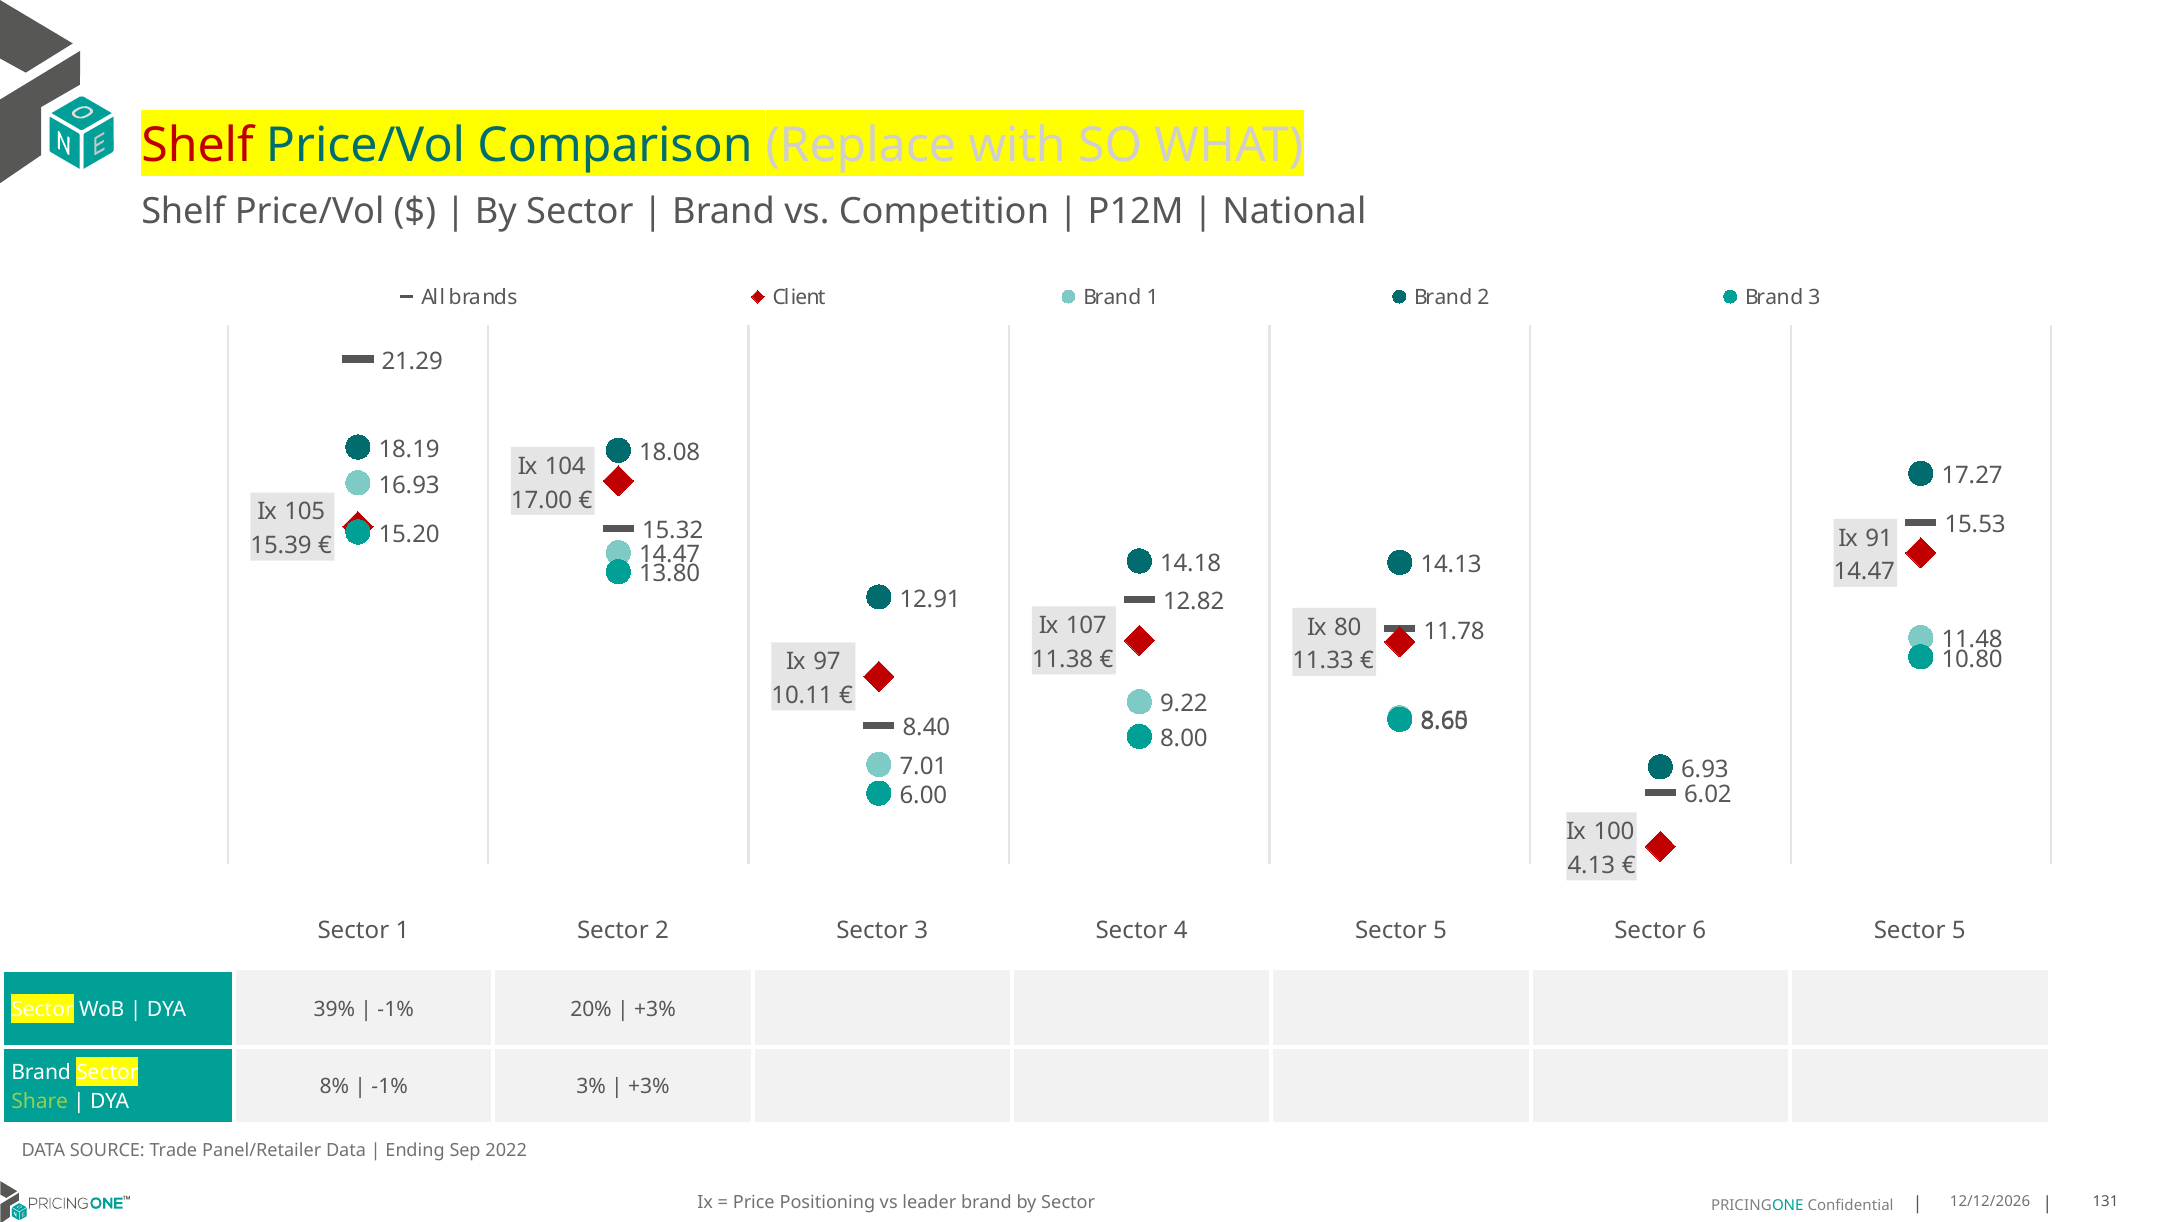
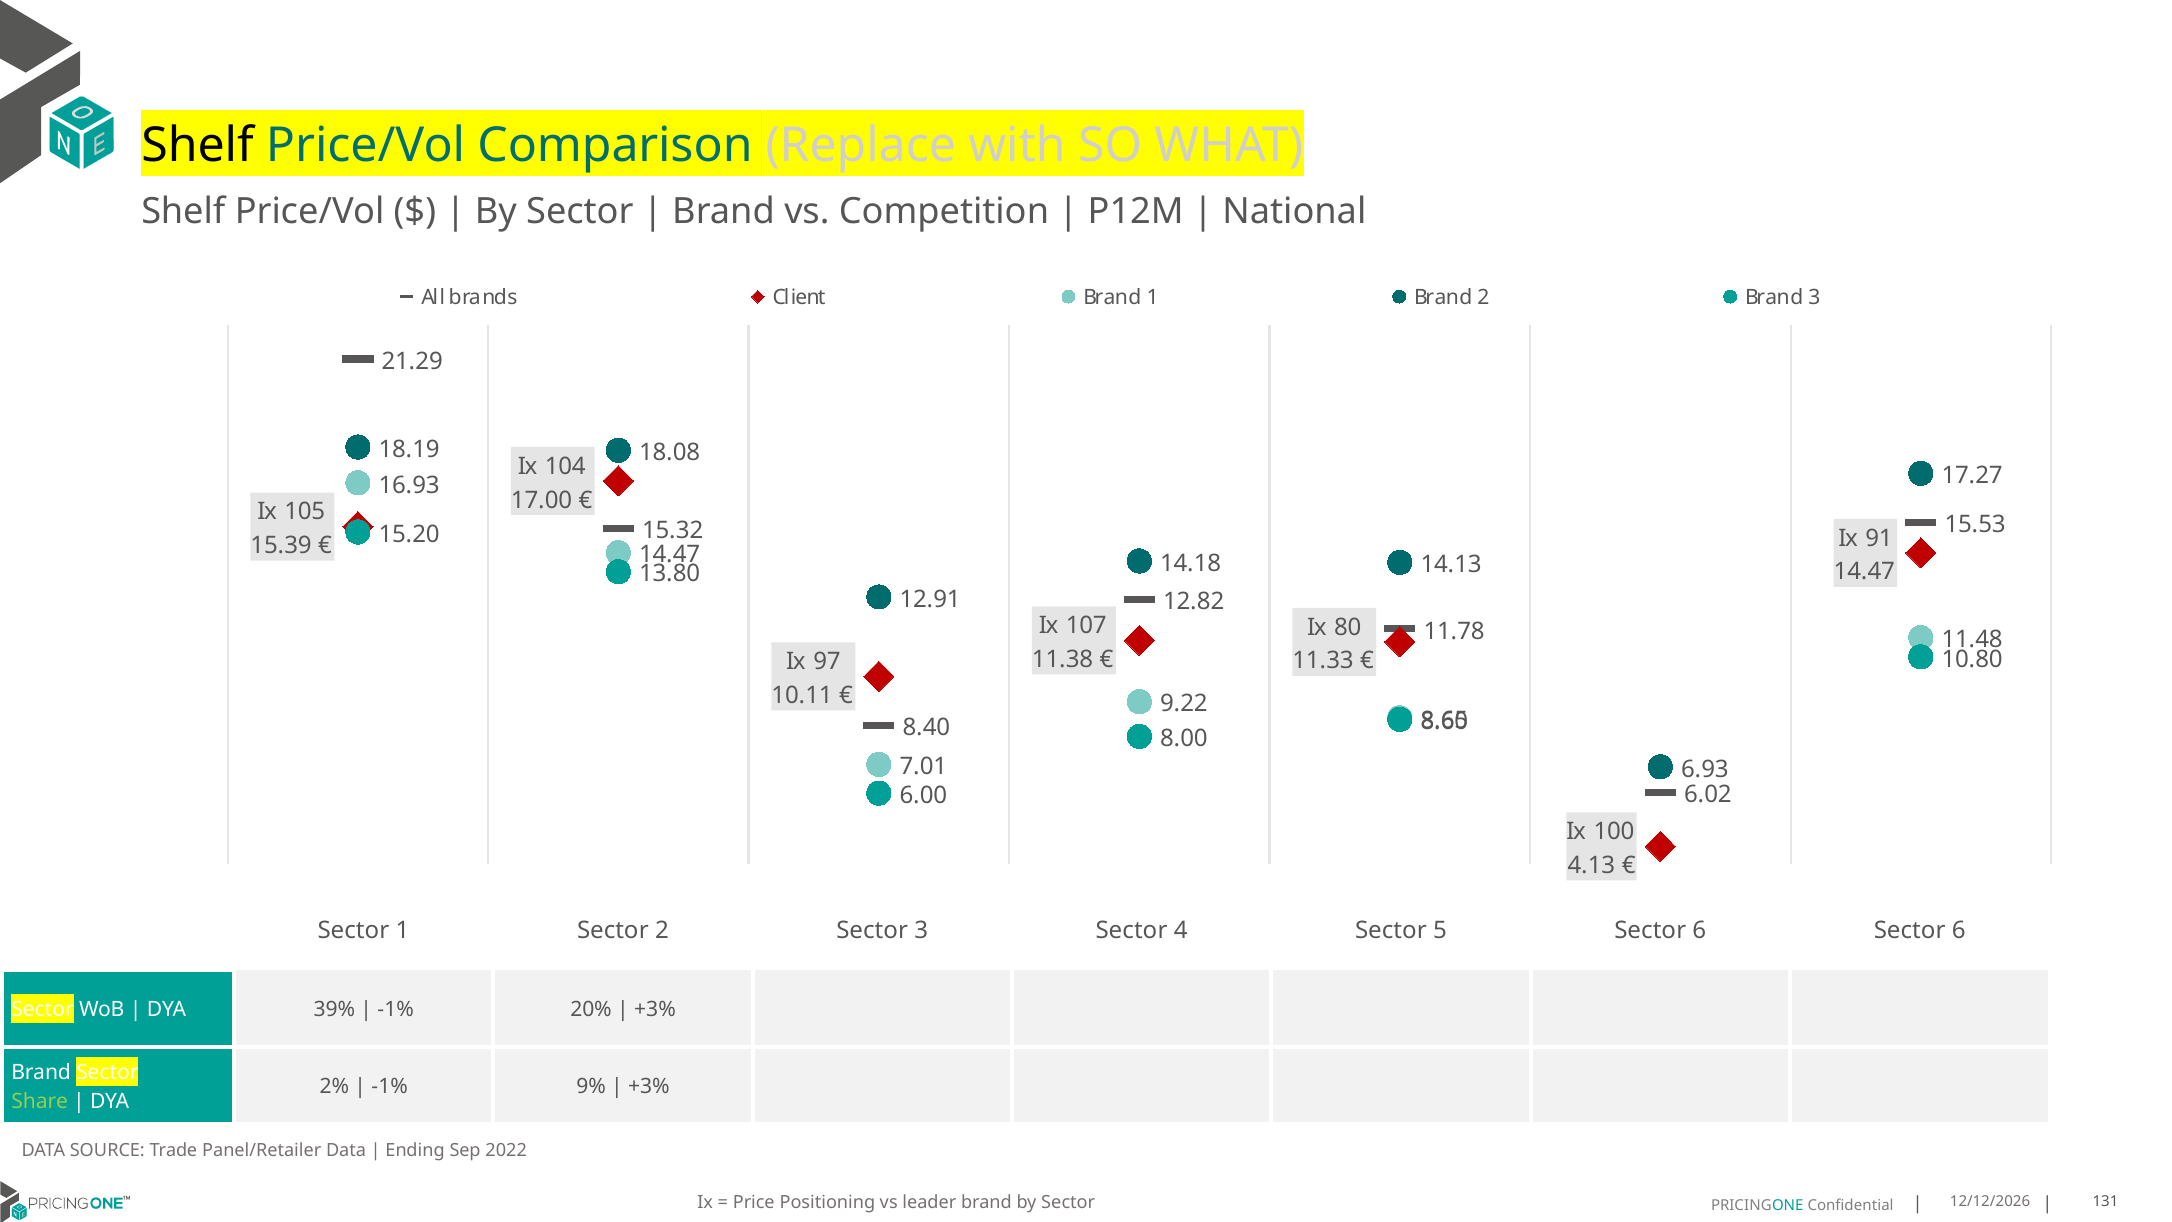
Shelf colour: red -> black (198, 146)
6 Sector 5: 5 -> 6 (1959, 930)
8%: 8% -> 2% (334, 1087)
3%: 3% -> 9% (591, 1087)
